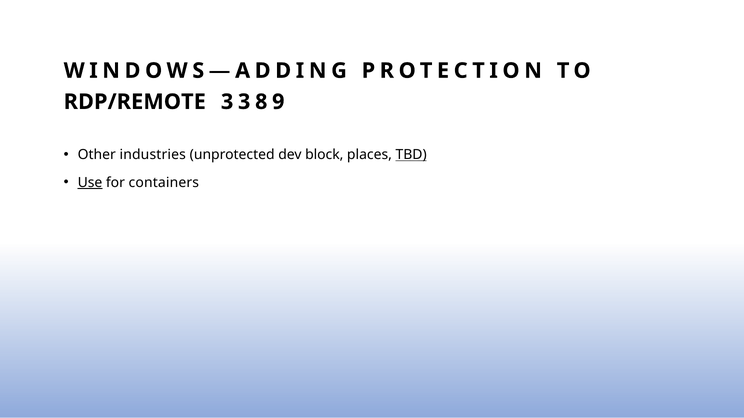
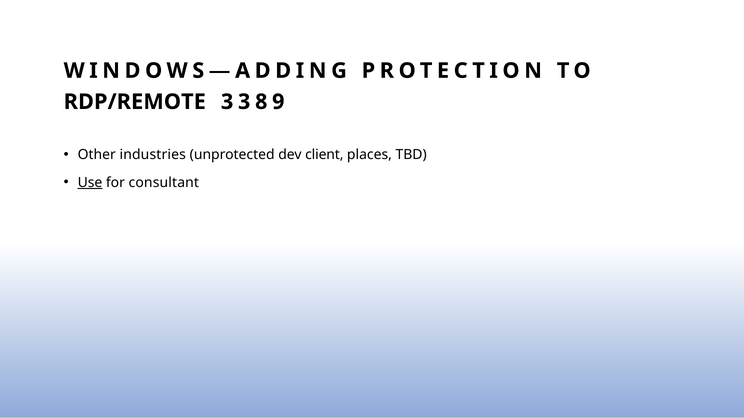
block: block -> client (324, 155)
TBD underline: present -> none (411, 155)
containers: containers -> consultant (164, 183)
